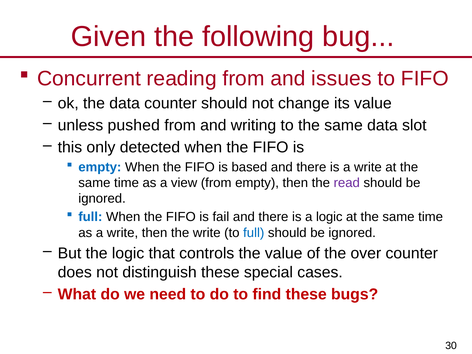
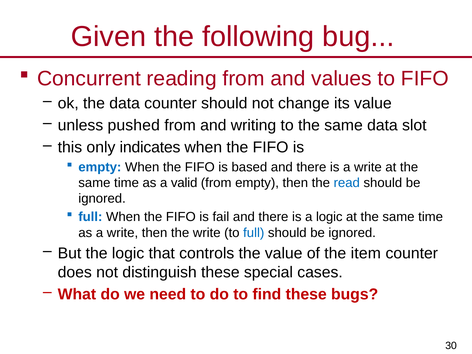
issues: issues -> values (341, 79)
detected: detected -> indicates (150, 147)
view: view -> valid (184, 183)
read colour: purple -> blue (347, 183)
over: over -> item (366, 253)
